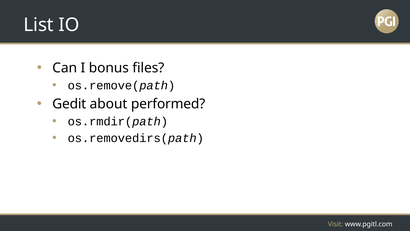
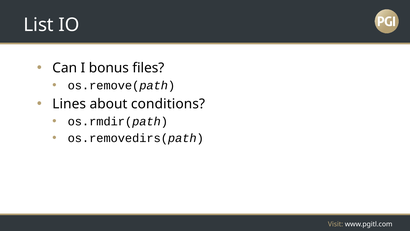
Gedit: Gedit -> Lines (69, 104)
performed: performed -> conditions (168, 104)
